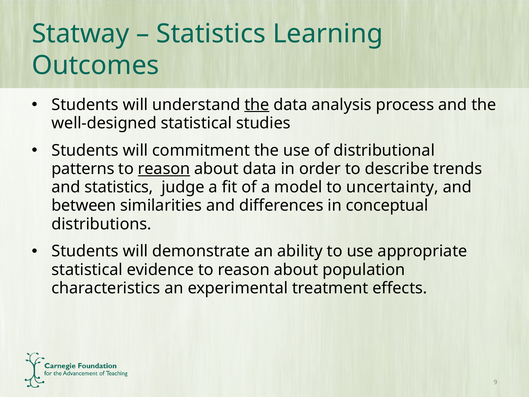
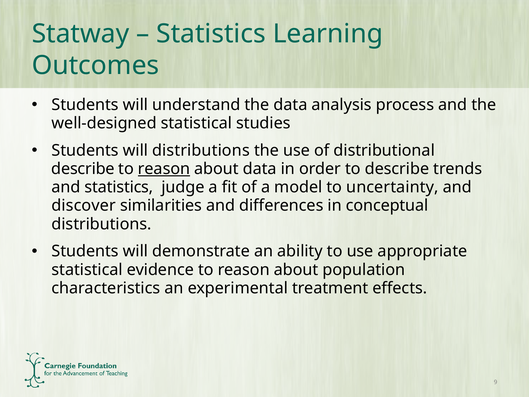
the underline: present -> none (257, 105)
will commitment: commitment -> distributions (201, 150)
patterns: patterns -> describe (83, 169)
between: between -> discover (84, 205)
